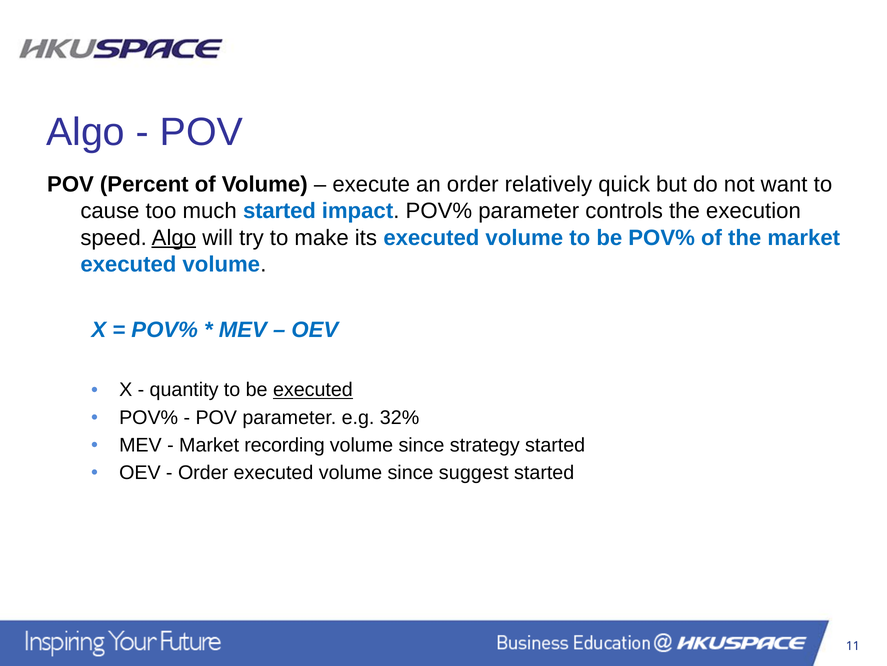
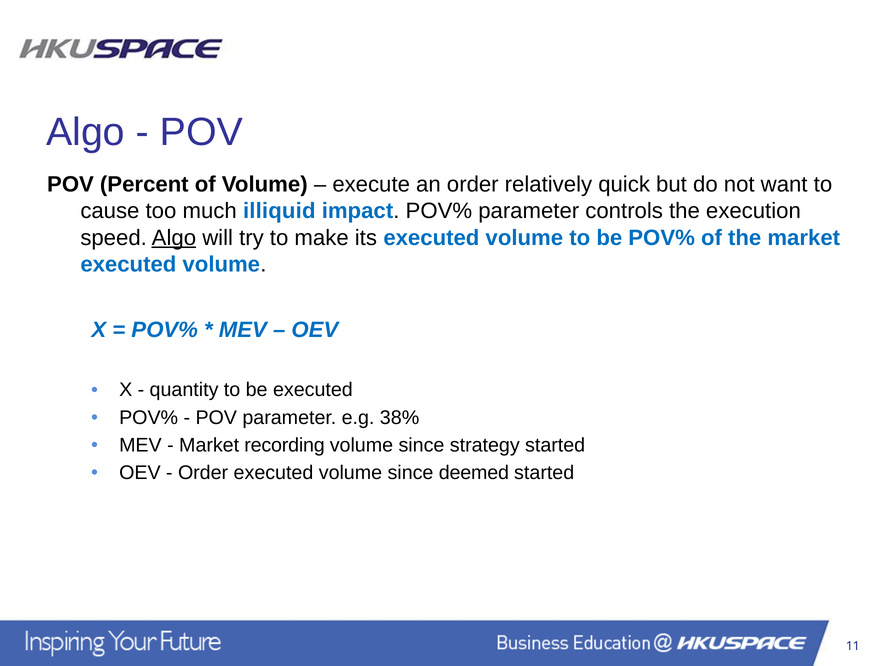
much started: started -> illiquid (279, 211)
executed underline: present -> none (313, 390)
32%: 32% -> 38% (400, 417)
suggest: suggest -> deemed (474, 472)
